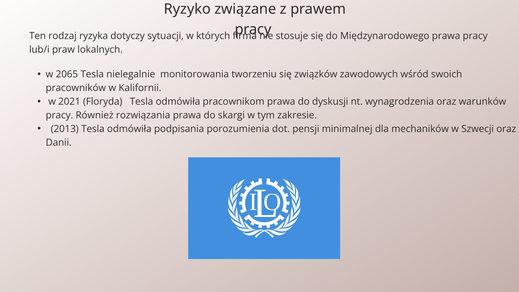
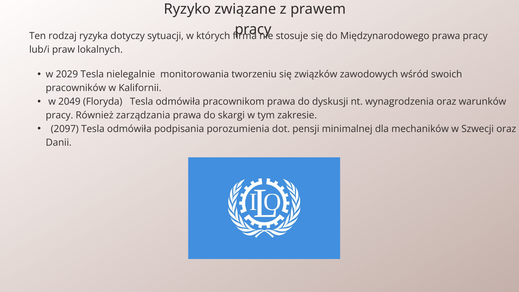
2065: 2065 -> 2029 (67, 74)
2021: 2021 -> 2049 (69, 102)
rozwiązania: rozwiązania -> zarządzania (143, 115)
2013: 2013 -> 2097 (65, 129)
